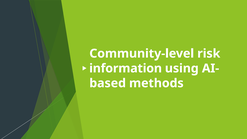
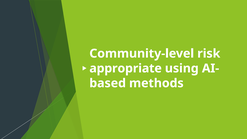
information: information -> appropriate (126, 68)
